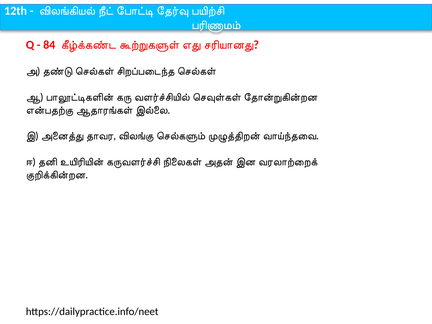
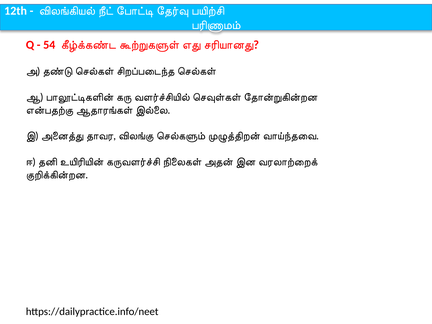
84: 84 -> 54 (49, 45)
